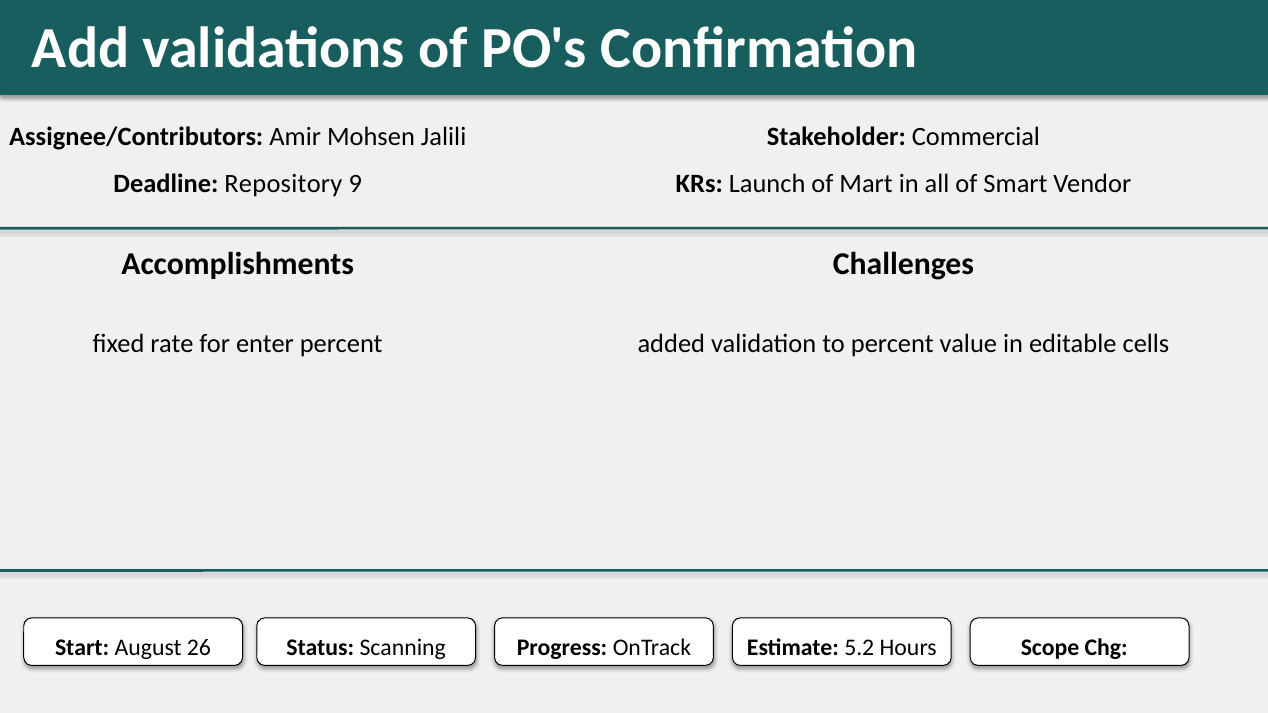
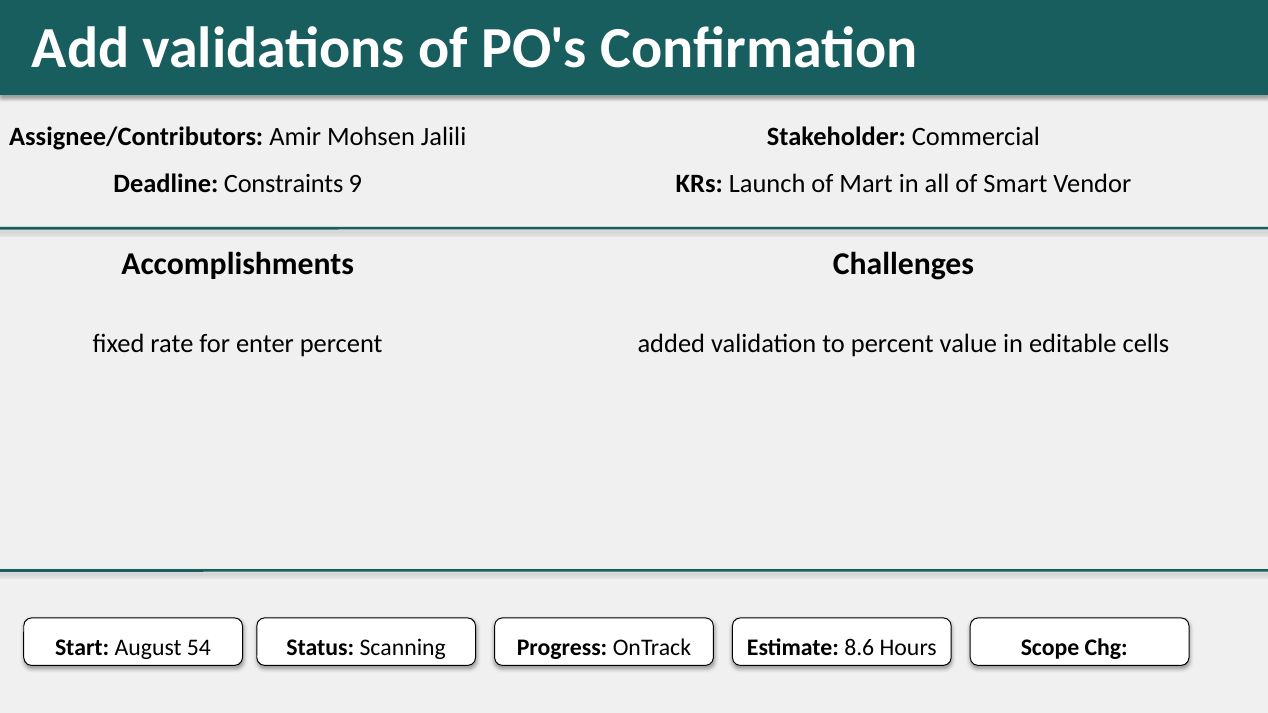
Repository: Repository -> Constraints (284, 184)
26: 26 -> 54 (199, 648)
5.2: 5.2 -> 8.6 (859, 648)
